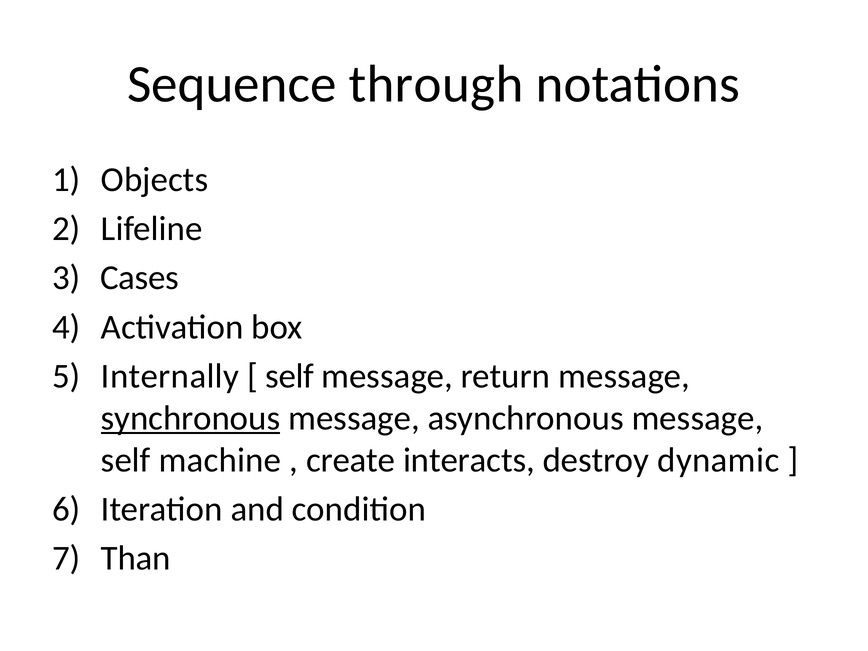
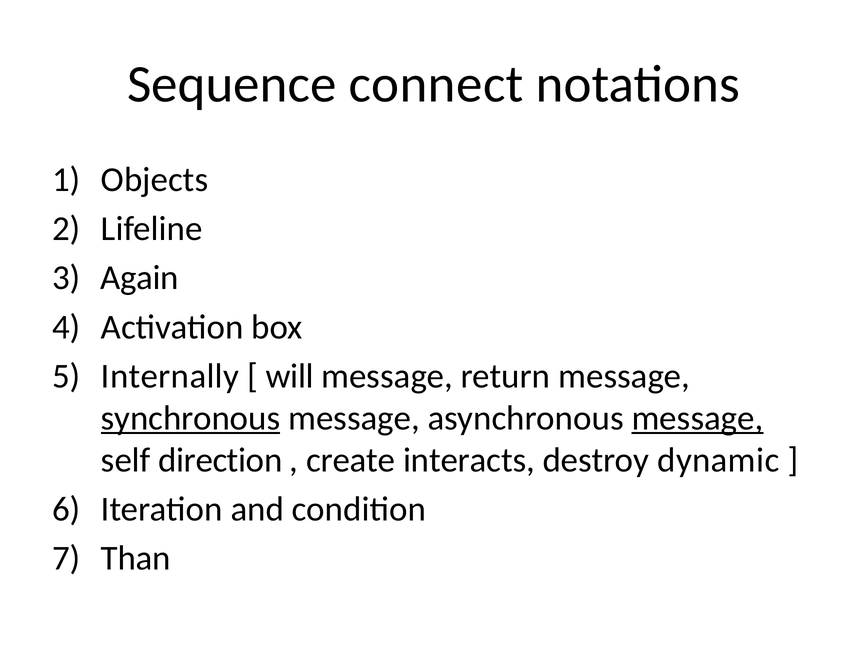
through: through -> connect (436, 84)
Cases: Cases -> Again (140, 278)
self: self -> will (290, 376)
message underline: none -> present (697, 418)
machine: machine -> direction (220, 460)
